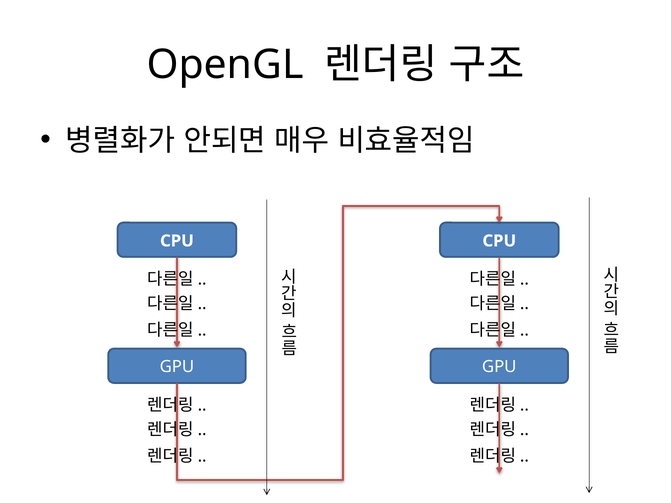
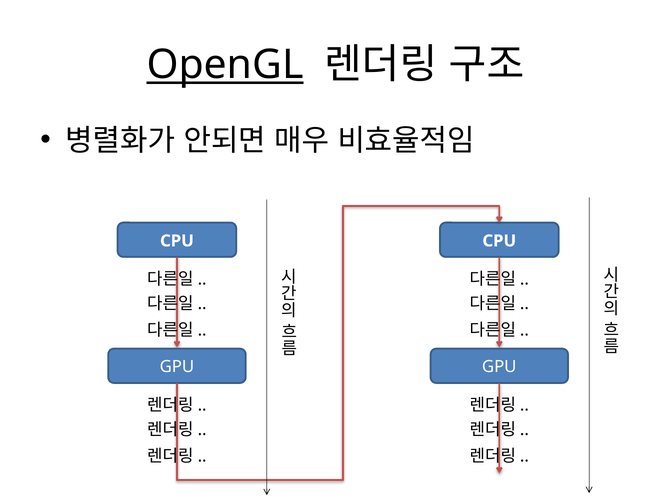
OpenGL underline: none -> present (225, 65)
